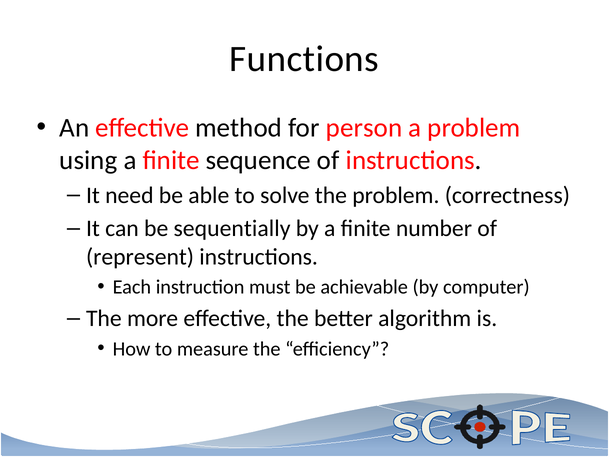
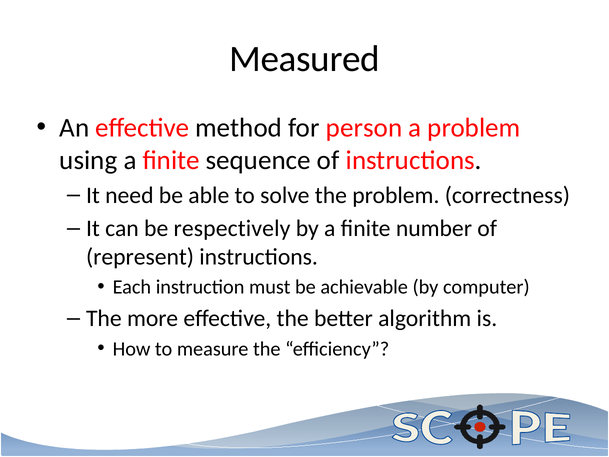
Functions: Functions -> Measured (305, 59)
sequentially: sequentially -> respectively (232, 228)
